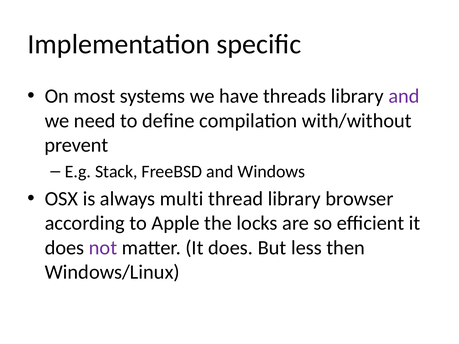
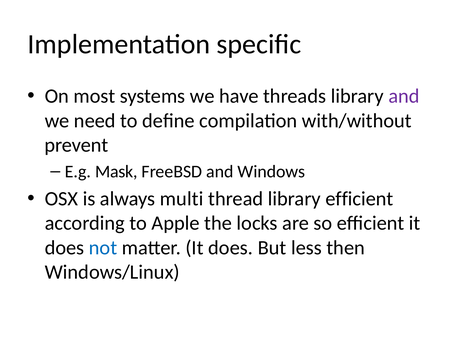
Stack: Stack -> Mask (116, 172)
library browser: browser -> efficient (359, 199)
not colour: purple -> blue (103, 248)
